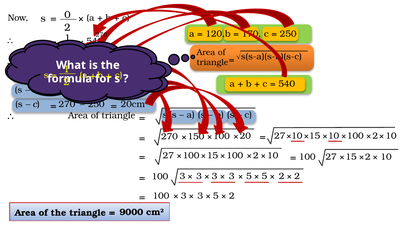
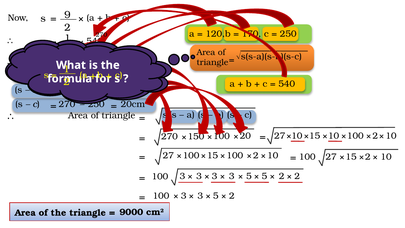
0: 0 -> 9 (67, 15)
